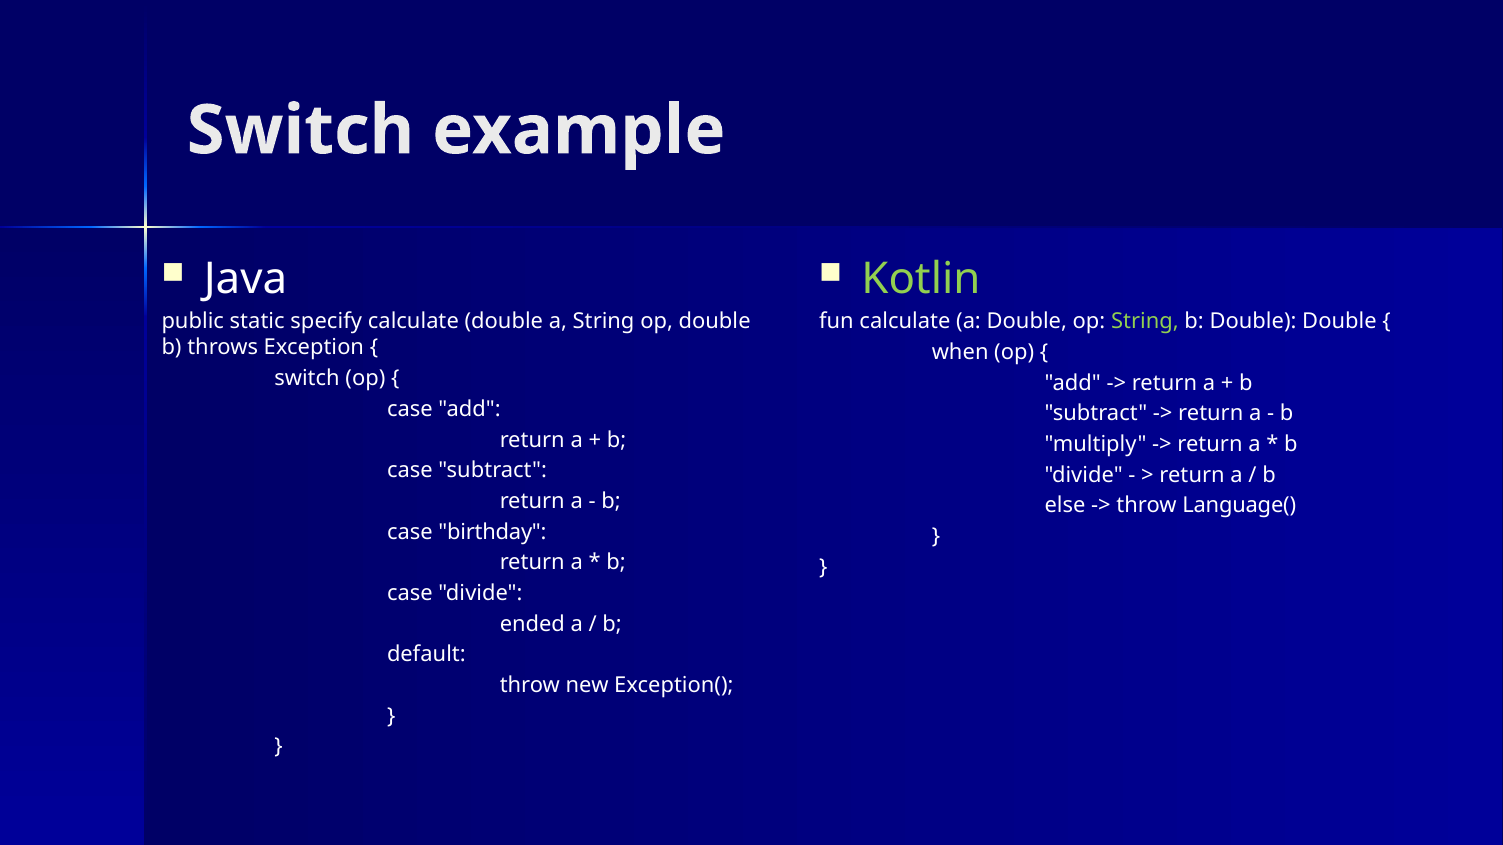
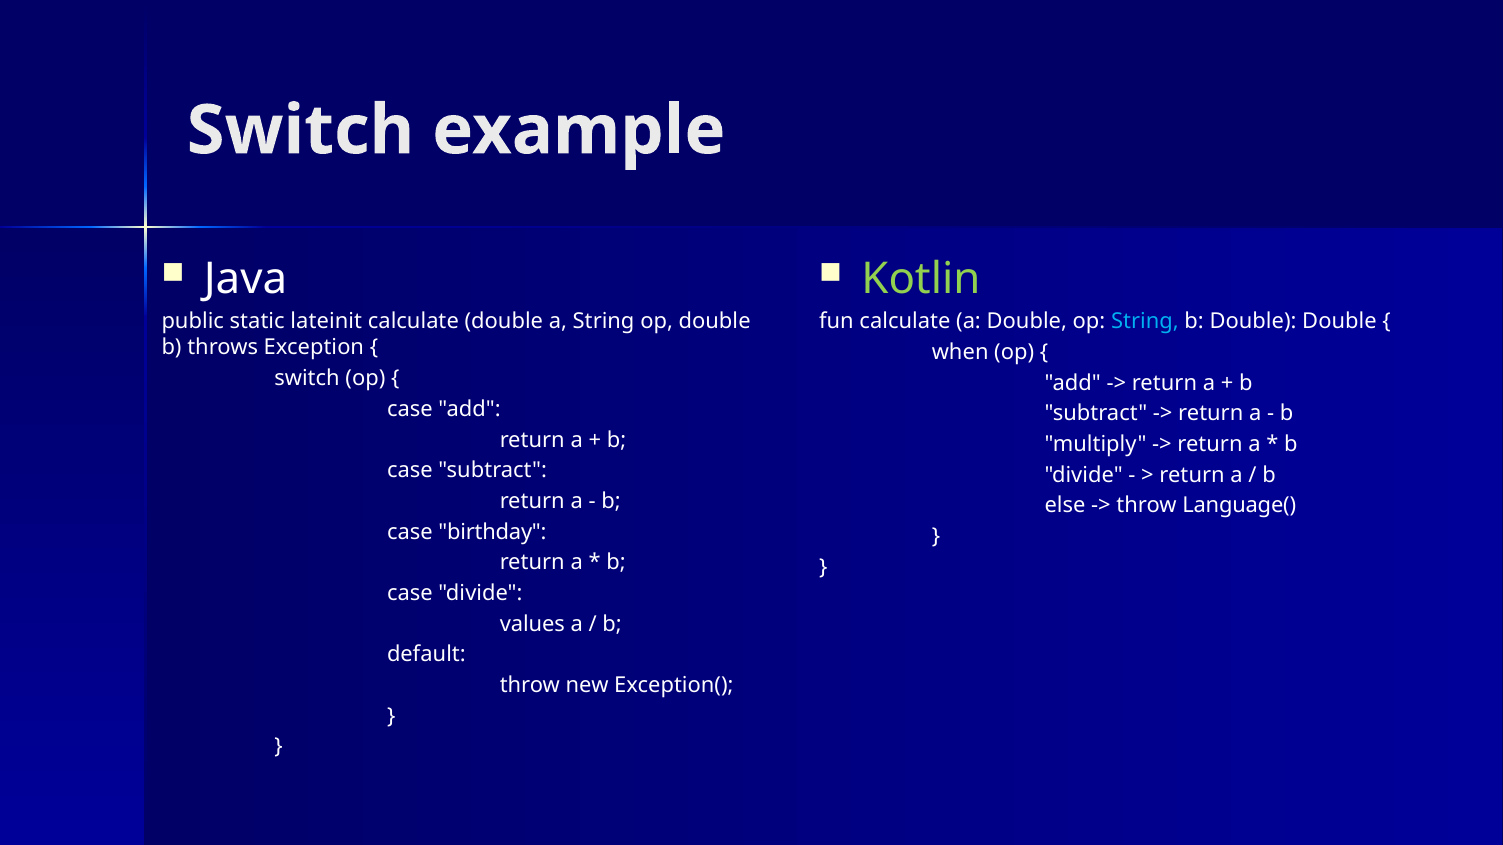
specify: specify -> lateinit (326, 322)
String colour: light green -> light blue (1145, 322)
ended: ended -> values (532, 624)
